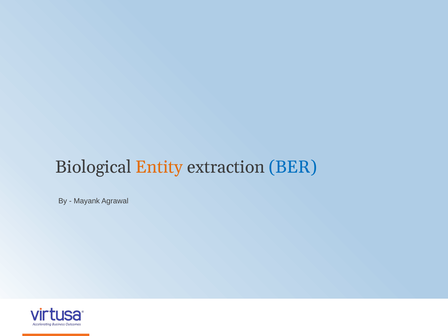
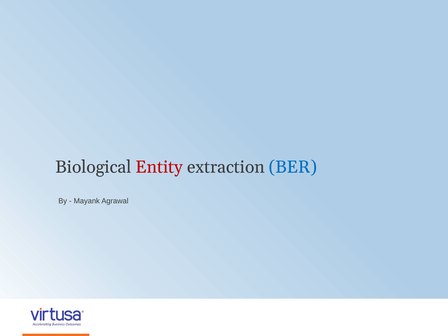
Entity colour: orange -> red (159, 167)
